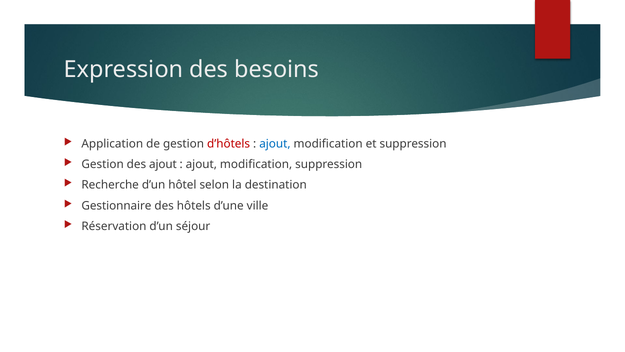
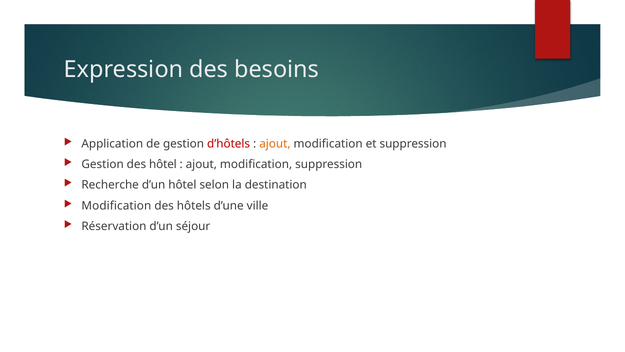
ajout colour: blue -> orange (275, 144)
des ajout: ajout -> hôtel (163, 164)
Gestionnaire: Gestionnaire -> Modification (116, 205)
